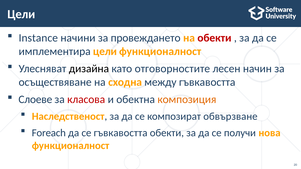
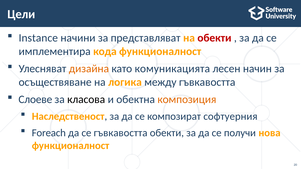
провеждането: провеждането -> представляват (146, 38)
имплементира цели: цели -> кода (105, 52)
дизайна colour: black -> orange (89, 69)
отговорностите: отговорностите -> комуникацията (172, 69)
сходна: сходна -> логика (125, 82)
класова colour: red -> black (86, 100)
обвързване: обвързване -> софтуерния (230, 117)
